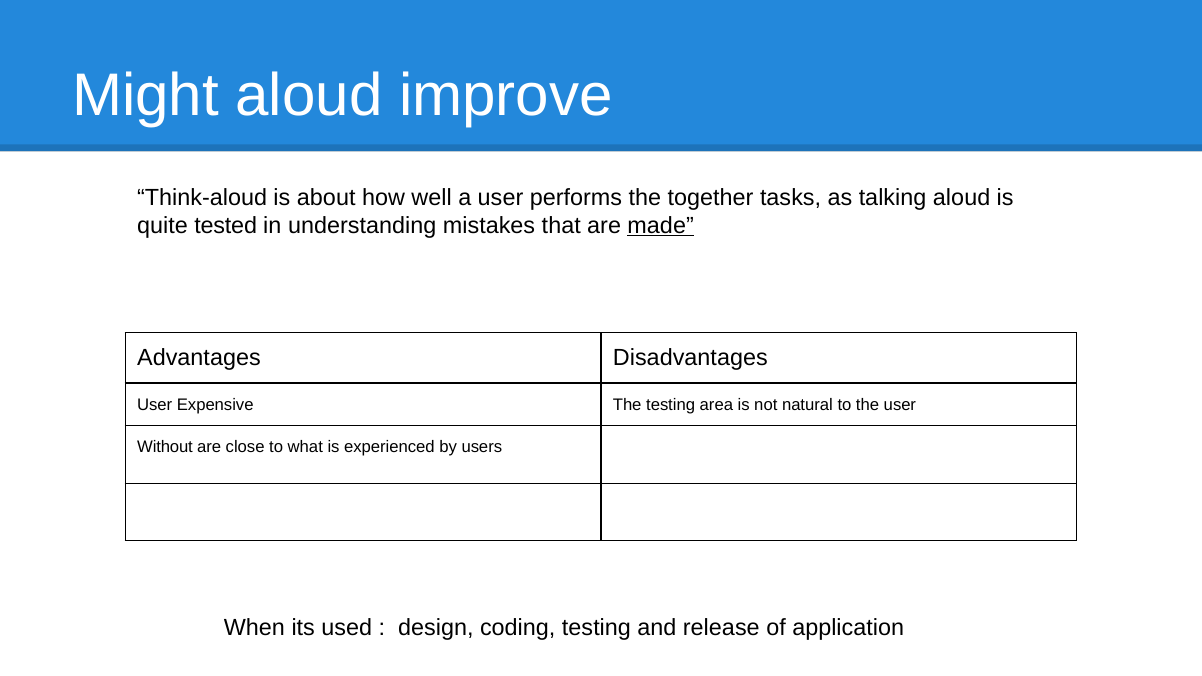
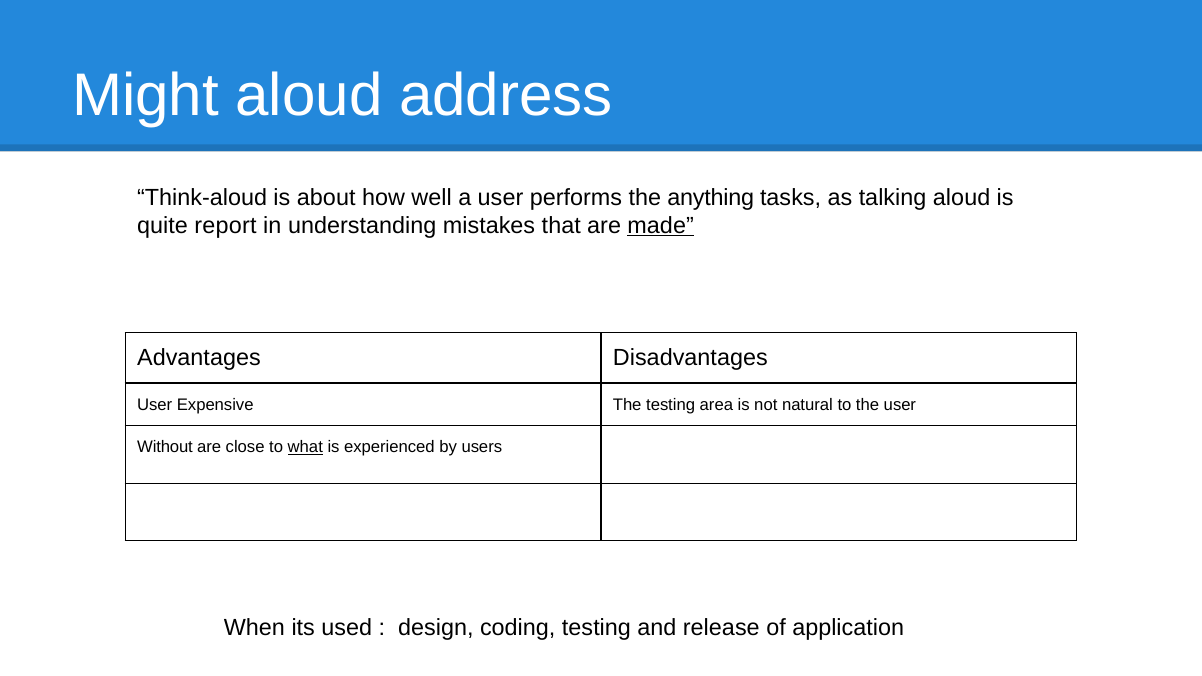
improve: improve -> address (506, 96)
together: together -> anything (711, 198)
tested: tested -> report (226, 226)
what underline: none -> present (305, 447)
